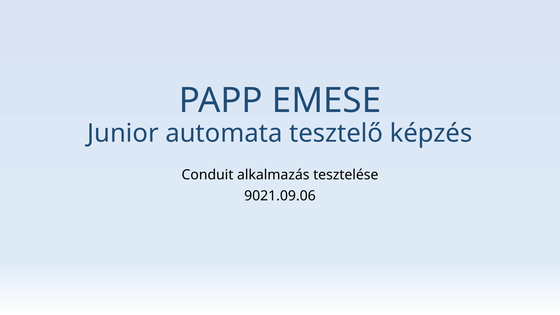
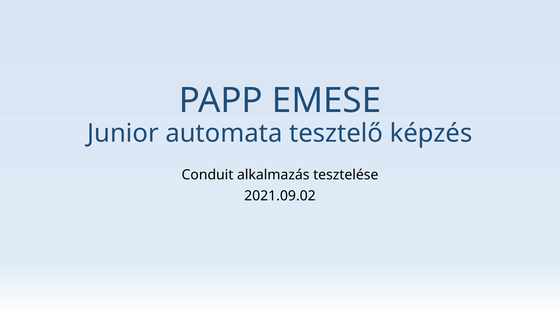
9021.09.06: 9021.09.06 -> 2021.09.02 (280, 196)
